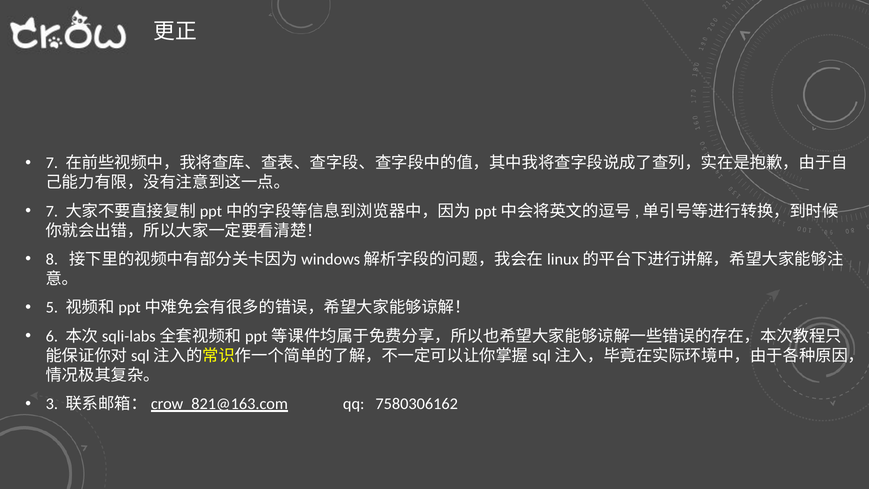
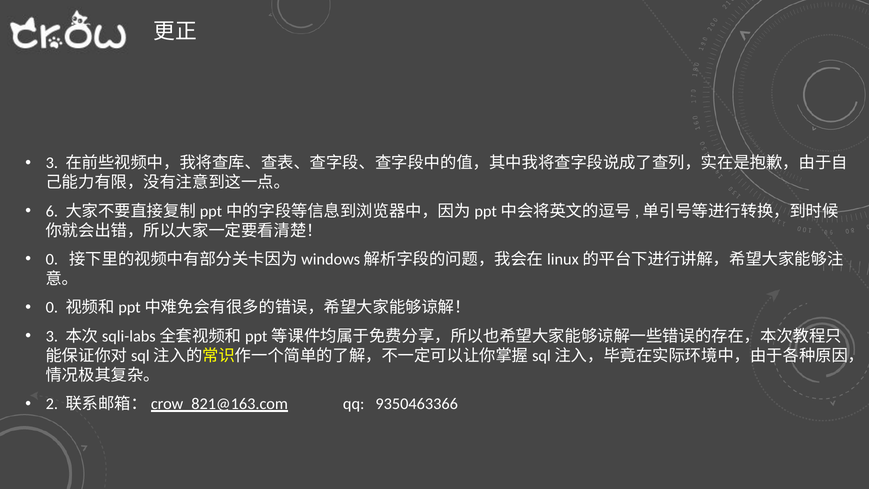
7: 7 -> 3 (52, 163)
7: 7 -> 6 (52, 211)
8: 8 -> 0 (52, 259)
5: 5 -> 0 (52, 307)
6: 6 -> 3 (52, 336)
3: 3 -> 2 (52, 404)
7580306162: 7580306162 -> 9350463366 (417, 404)
